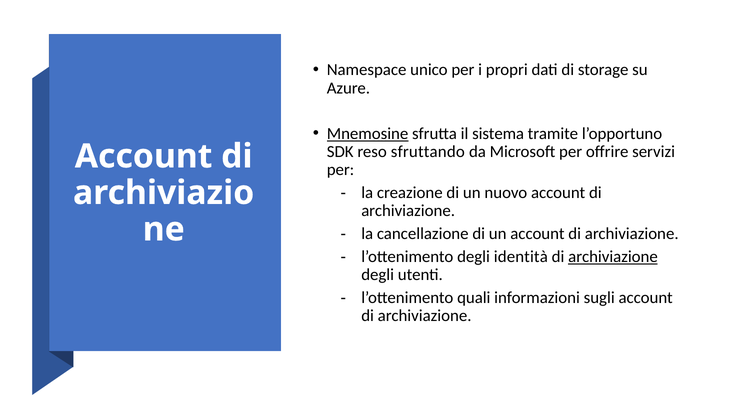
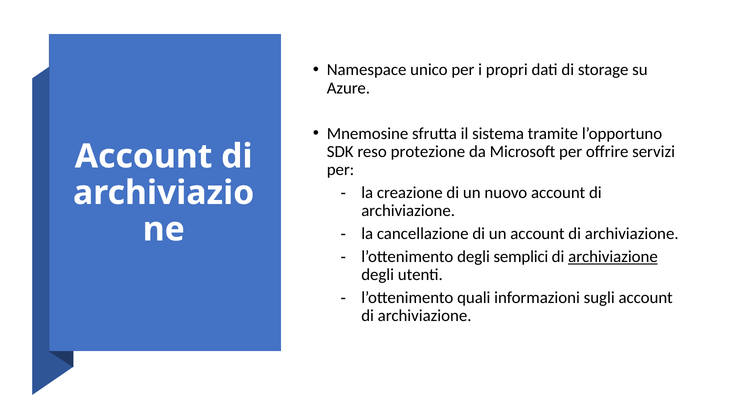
Mnemosine underline: present -> none (368, 134)
sfruttando: sfruttando -> protezione (428, 152)
identità: identità -> semplici (521, 257)
